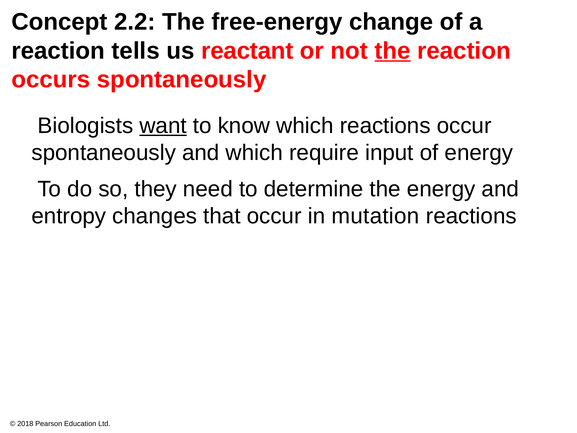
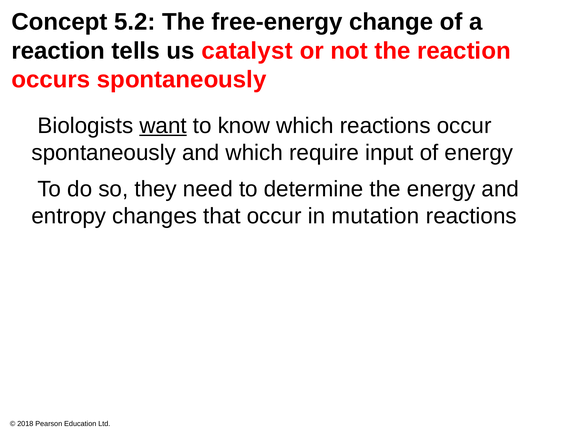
2.2: 2.2 -> 5.2 (135, 22)
reactant: reactant -> catalyst (247, 51)
the underline: present -> none (393, 51)
